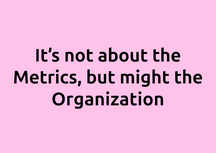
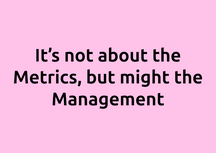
Organization: Organization -> Management (108, 99)
